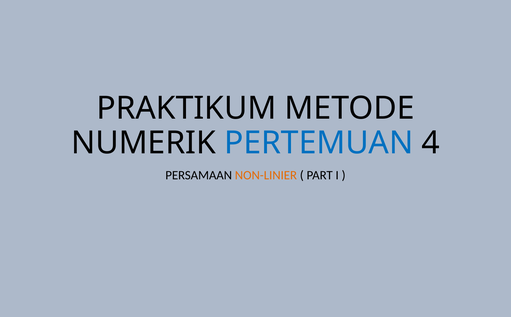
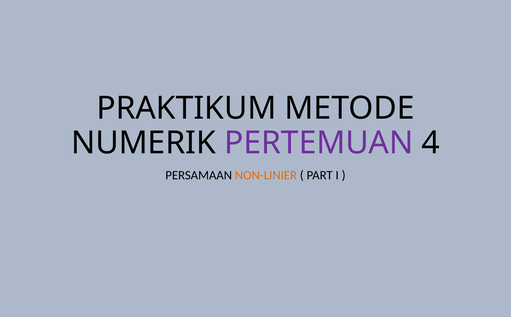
PERTEMUAN colour: blue -> purple (319, 143)
